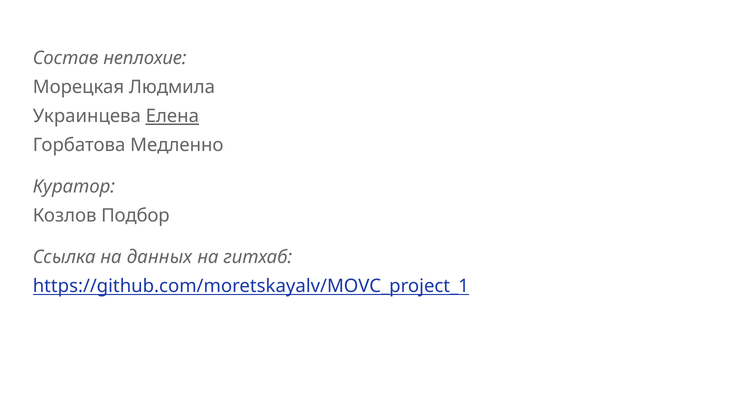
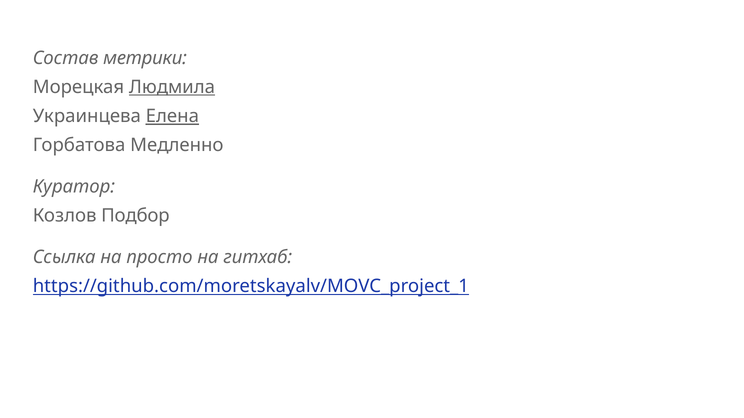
неплохие: неплохие -> метрики (145, 58)
Людмила underline: none -> present (172, 87)
данных: данных -> просто (159, 257)
